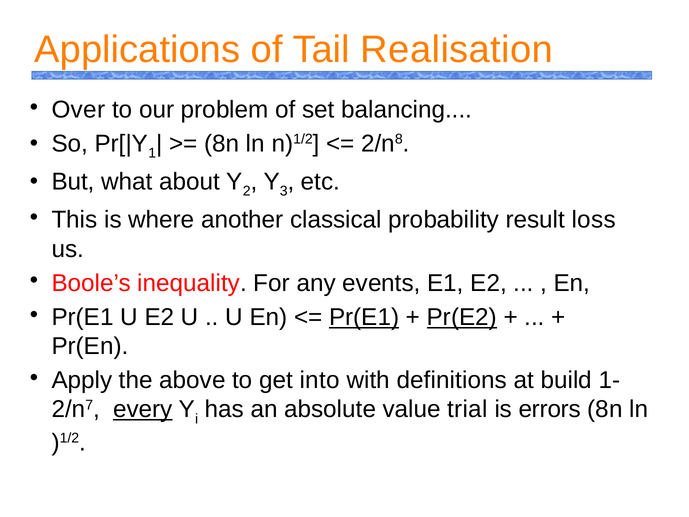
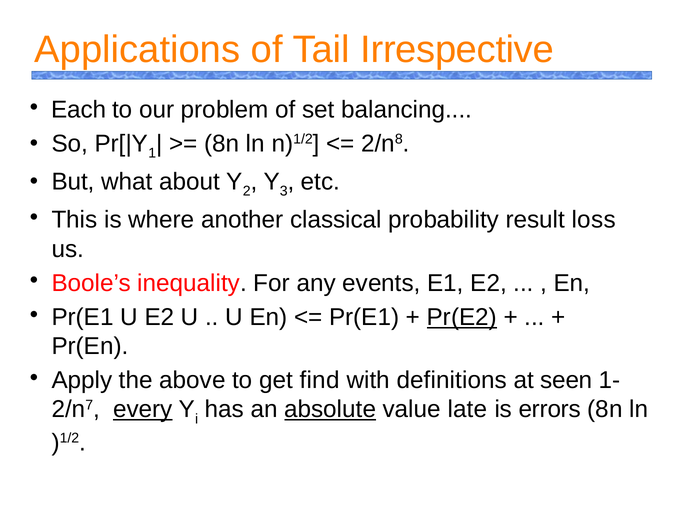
Realisation: Realisation -> Irrespective (457, 50)
Over: Over -> Each (79, 110)
Pr(E1 underline: present -> none (364, 317)
into: into -> find (320, 380)
build: build -> seen (566, 380)
absolute underline: none -> present (330, 409)
trial: trial -> late (467, 409)
